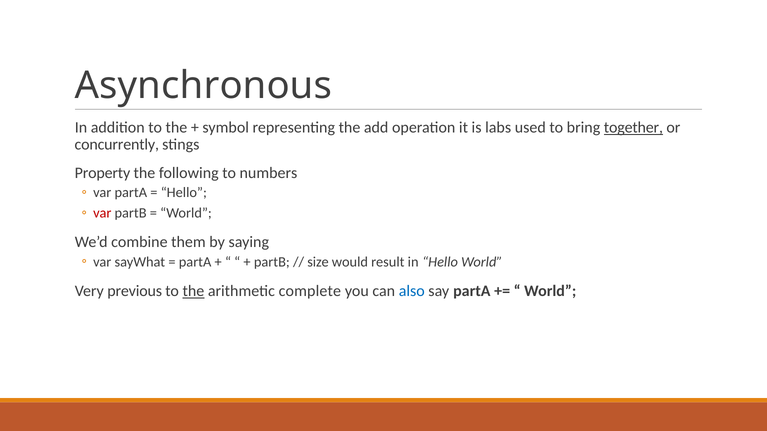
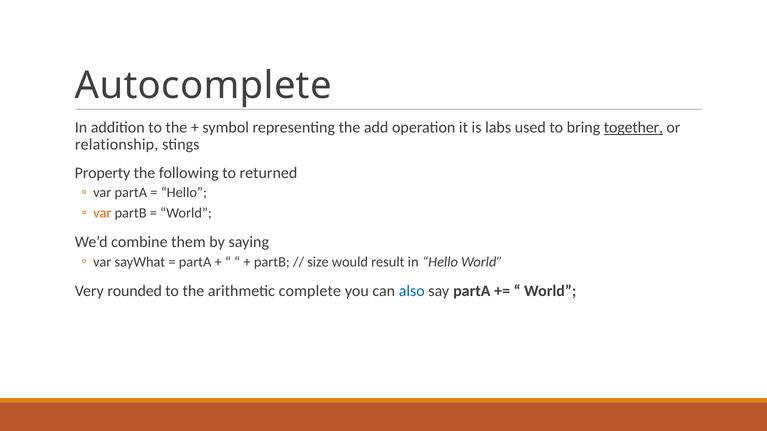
Asynchronous: Asynchronous -> Autocomplete (203, 86)
concurrently: concurrently -> relationship (117, 145)
numbers: numbers -> returned (268, 173)
var colour: red -> orange (102, 213)
previous: previous -> rounded (135, 291)
the underline: present -> none (193, 291)
